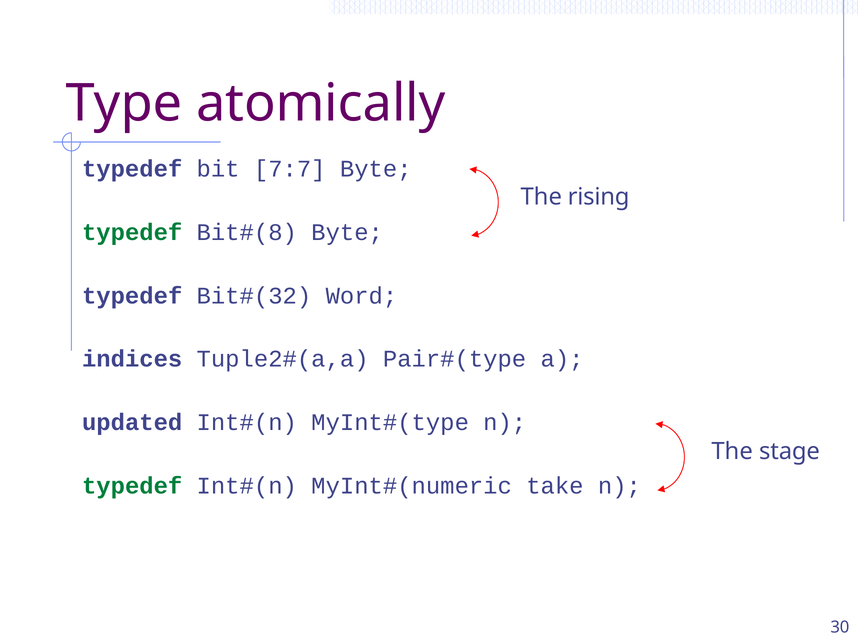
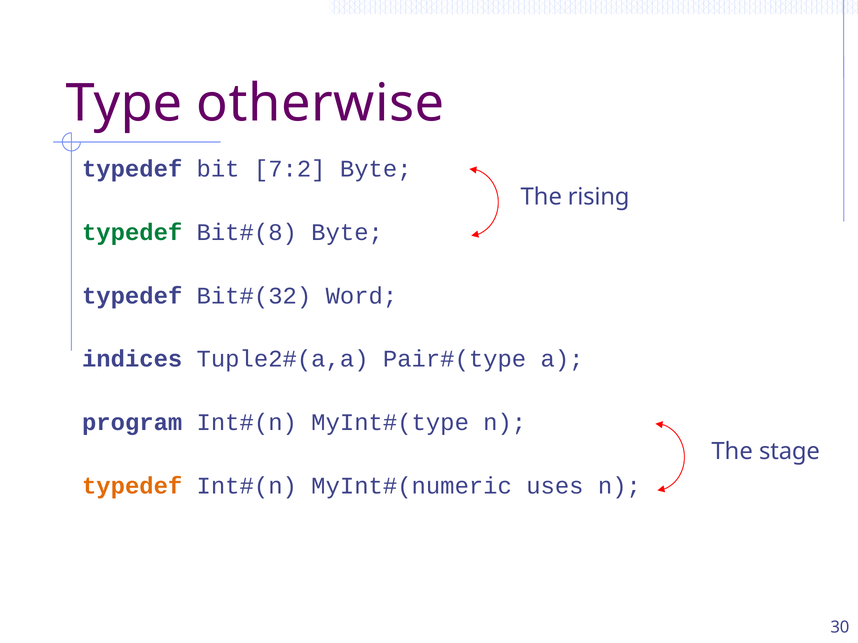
atomically: atomically -> otherwise (320, 104)
7:7: 7:7 -> 7:2 (290, 169)
updated: updated -> program (132, 423)
typedef colour: green -> orange (132, 486)
take: take -> uses (555, 486)
